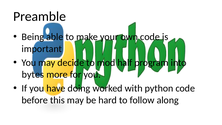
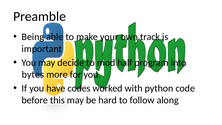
own code: code -> track (150, 37)
doing: doing -> codes (79, 88)
